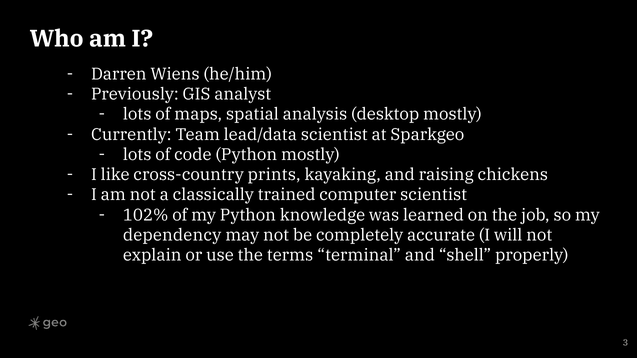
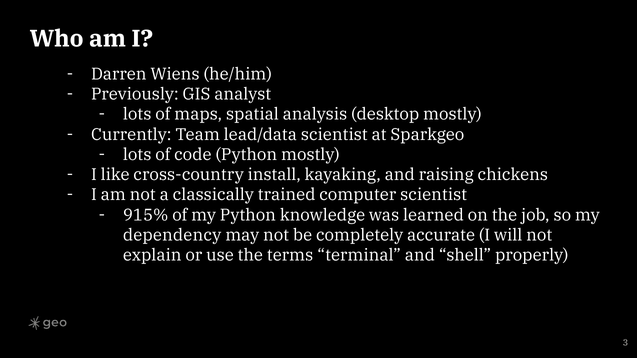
prints: prints -> install (274, 175)
102%: 102% -> 915% (146, 215)
